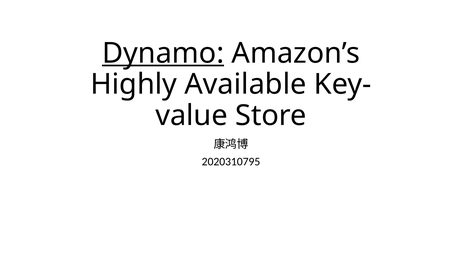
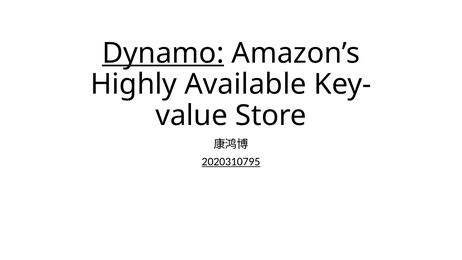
2020310795 underline: none -> present (231, 162)
